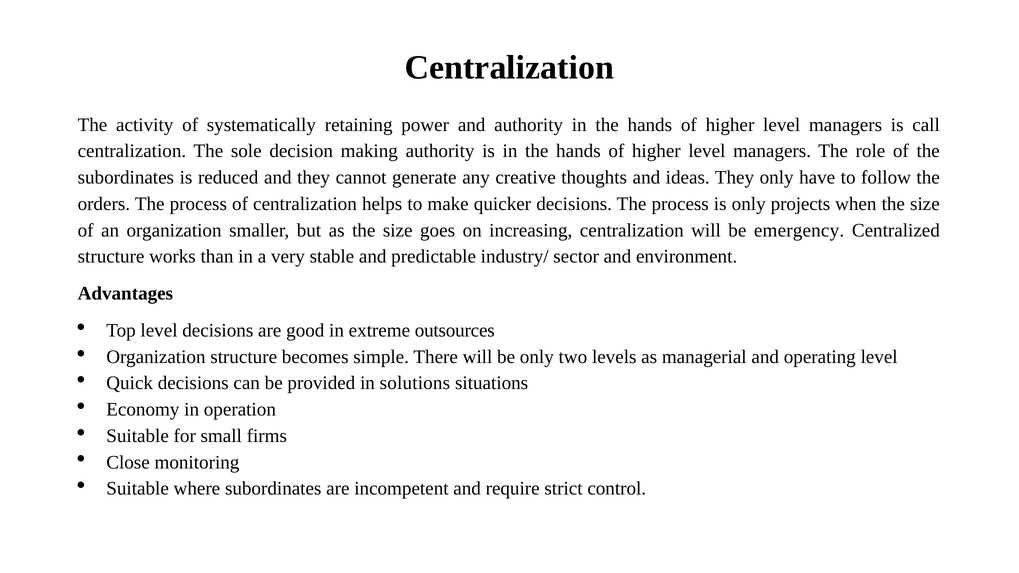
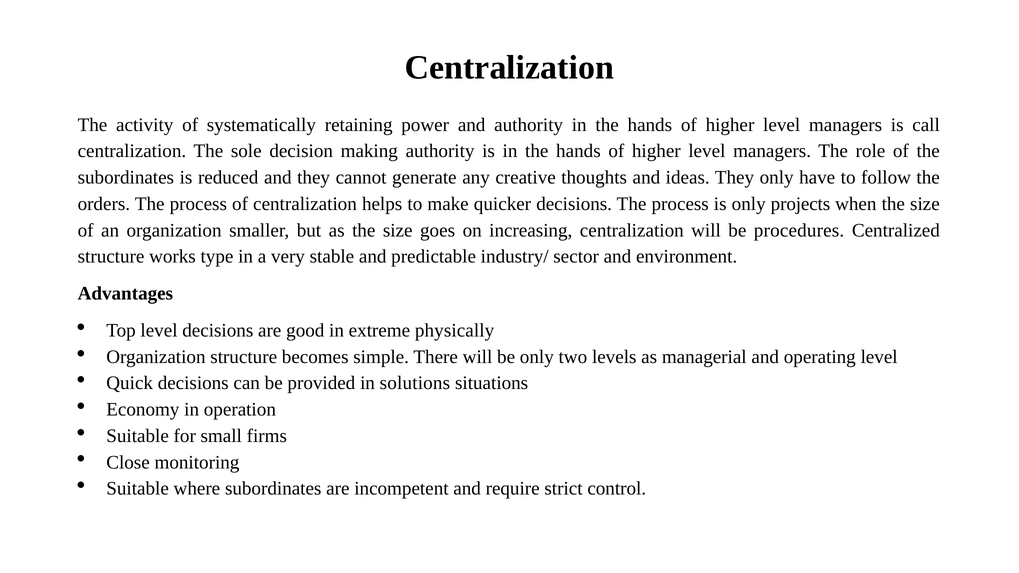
emergency: emergency -> procedures (799, 230)
than: than -> type (217, 257)
outsources: outsources -> physically (455, 331)
